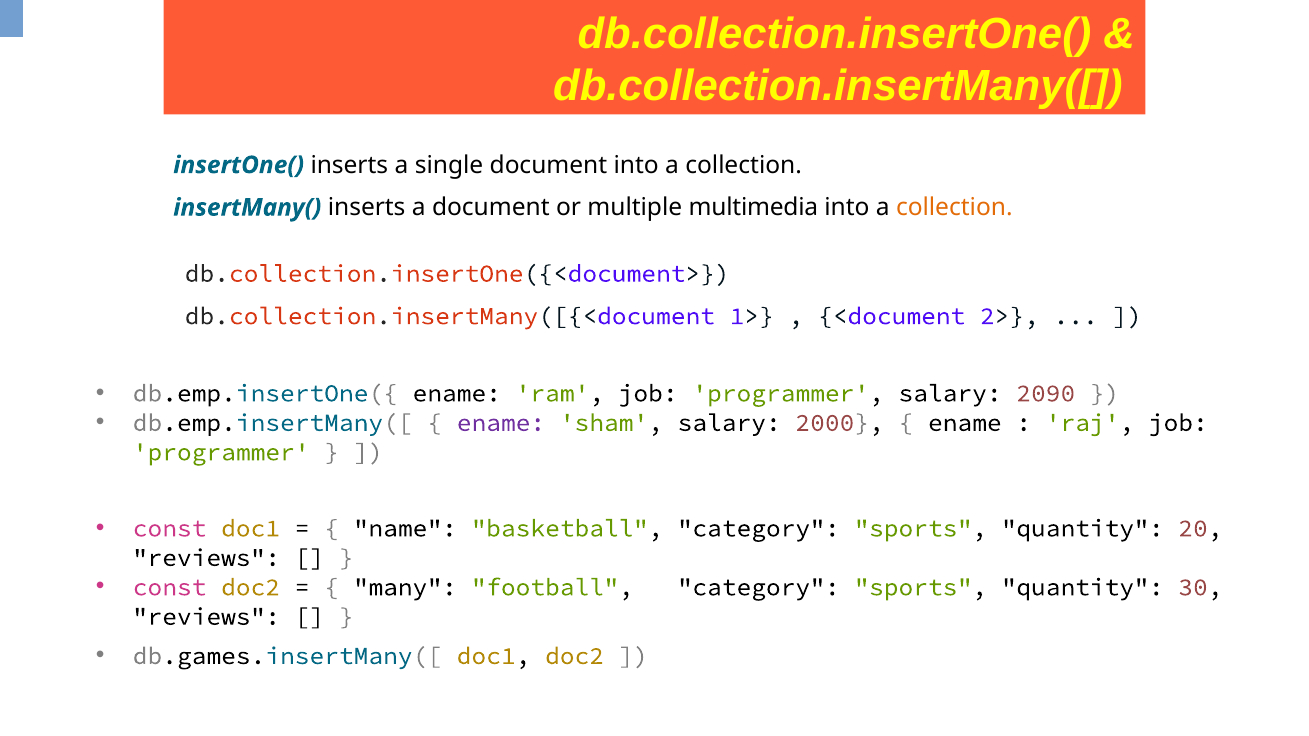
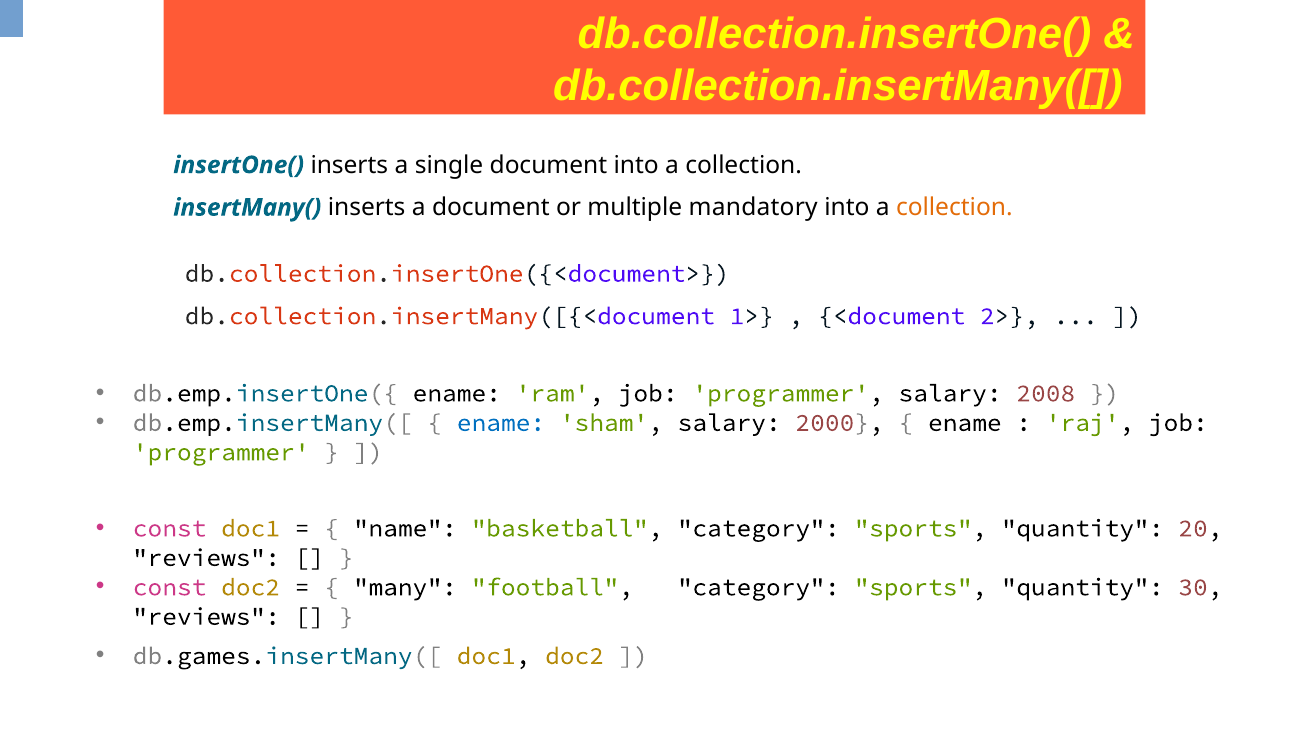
multimedia: multimedia -> mandatory (753, 208)
2090: 2090 -> 2008 (1046, 393)
ename colour: purple -> blue (501, 423)
